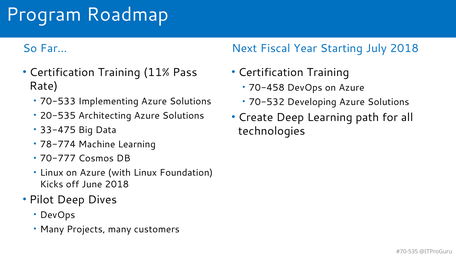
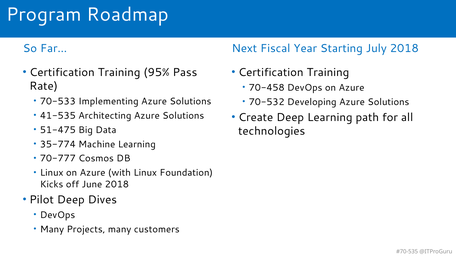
11%: 11% -> 95% (156, 72)
20-535: 20-535 -> 41-535 (58, 115)
33-475: 33-475 -> 51-475 (58, 130)
78-774: 78-774 -> 35-774 (58, 144)
